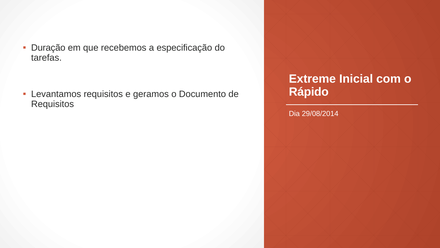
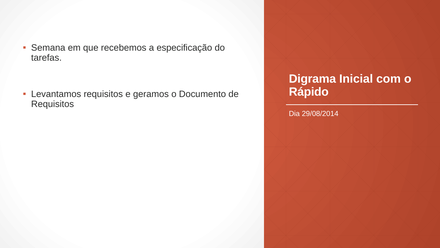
Duração: Duração -> Semana (48, 48)
Extreme: Extreme -> Digrama (312, 79)
